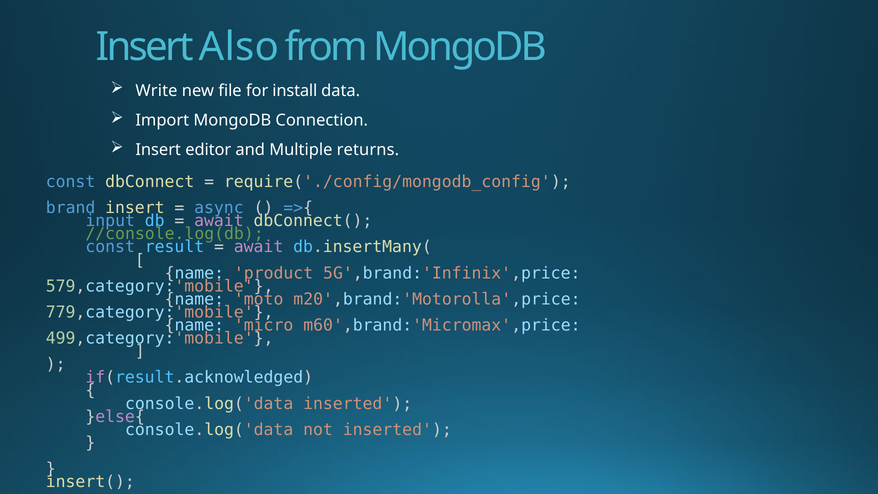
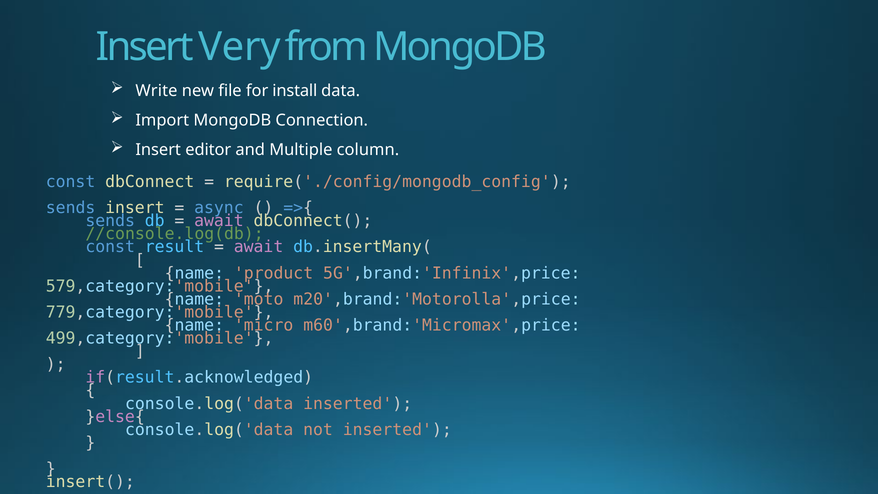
Also: Also -> Very (239, 47)
returns: returns -> column (368, 150)
brand: brand -> sends (71, 208)
input: input -> sends (110, 221)
